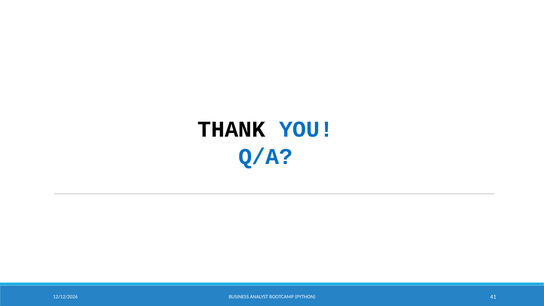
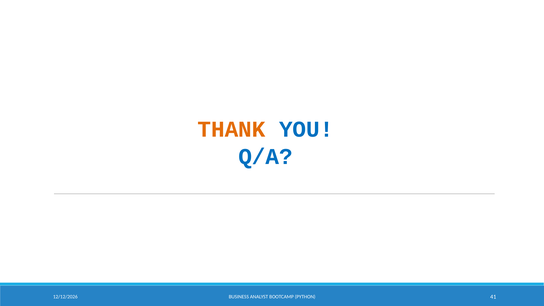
THANK colour: black -> orange (232, 129)
